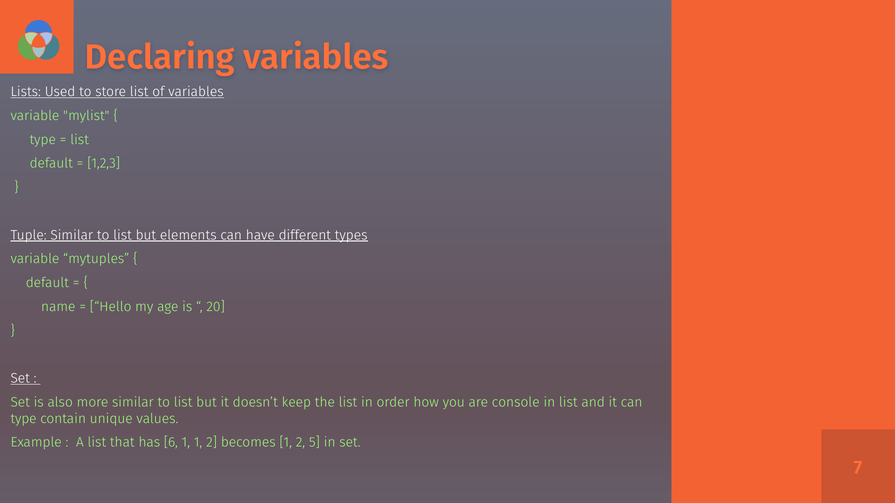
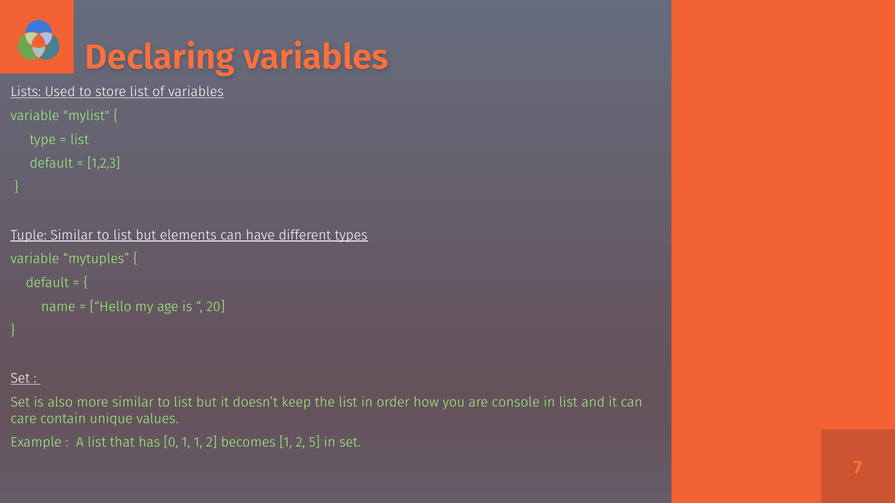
type: type -> care (24, 419)
6: 6 -> 0 (171, 443)
